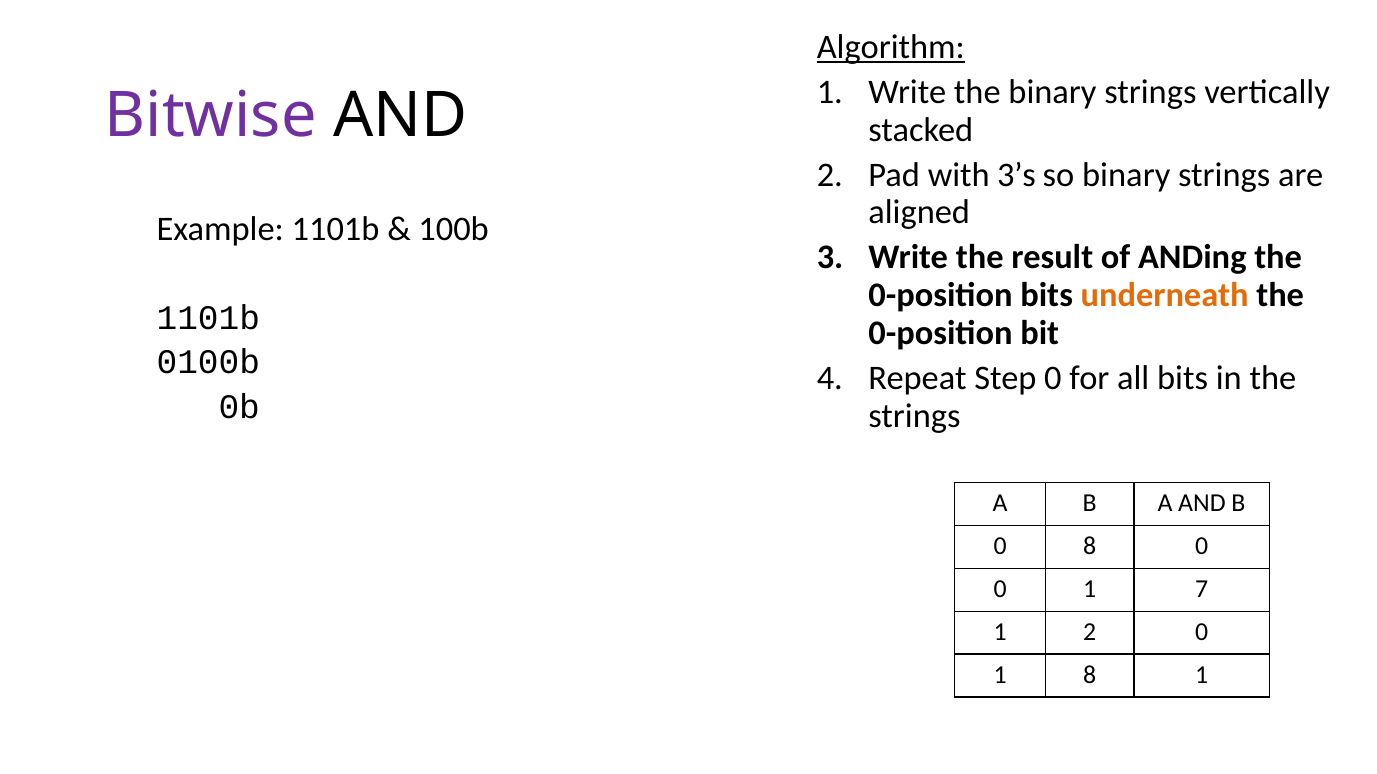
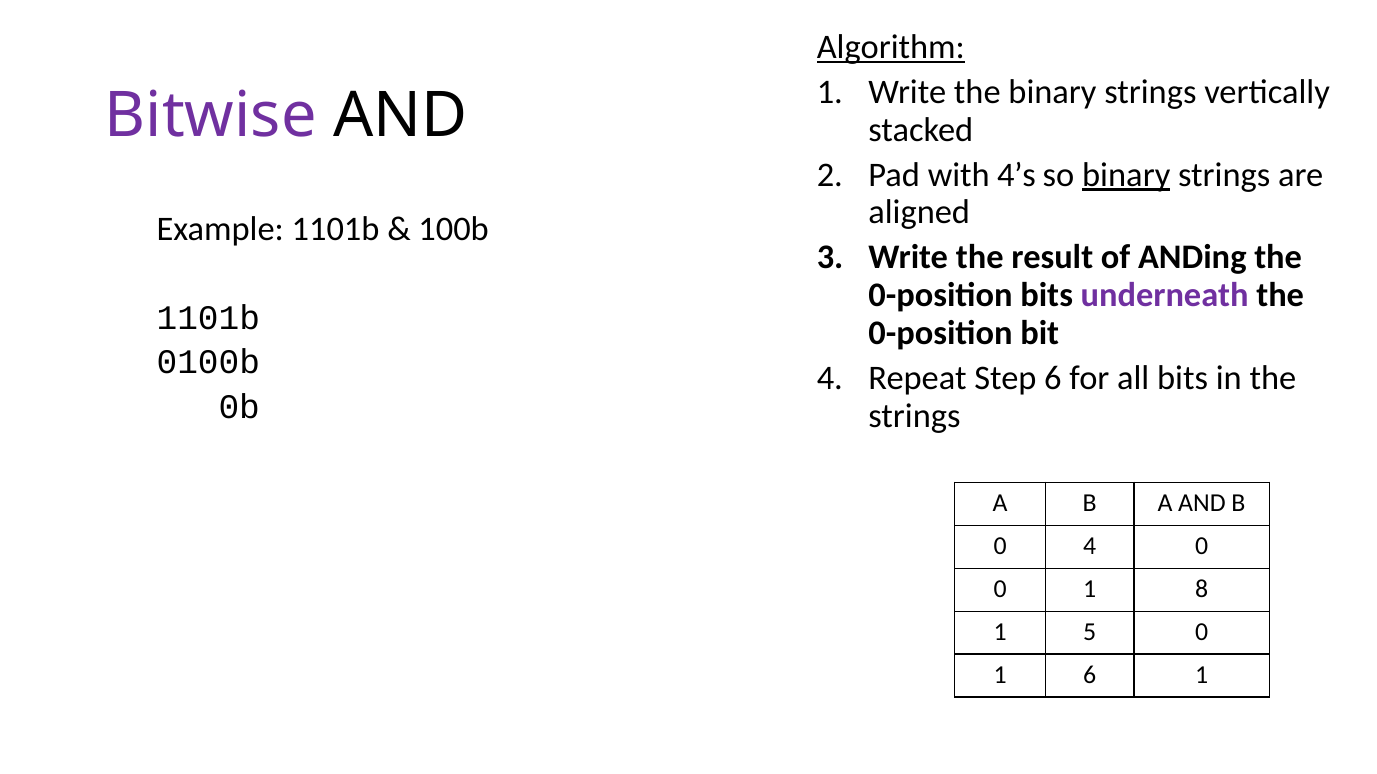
3’s: 3’s -> 4’s (1016, 175)
binary underline: none -> present (1126, 175)
underneath colour: orange -> purple (1165, 295)
Step 0: 0 -> 6 (1053, 378)
0 8: 8 -> 4 (1090, 547)
7: 7 -> 8 (1202, 590)
1 2: 2 -> 5 (1090, 633)
1 8: 8 -> 6 (1090, 676)
